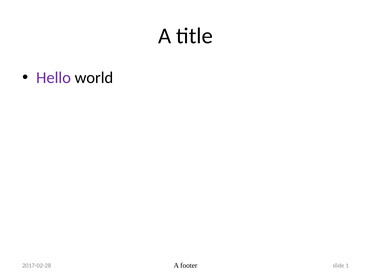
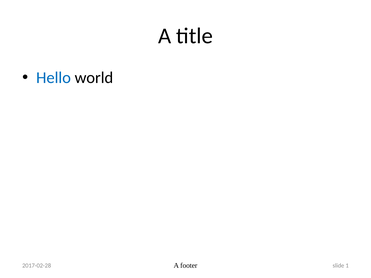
Hello colour: purple -> blue (54, 78)
